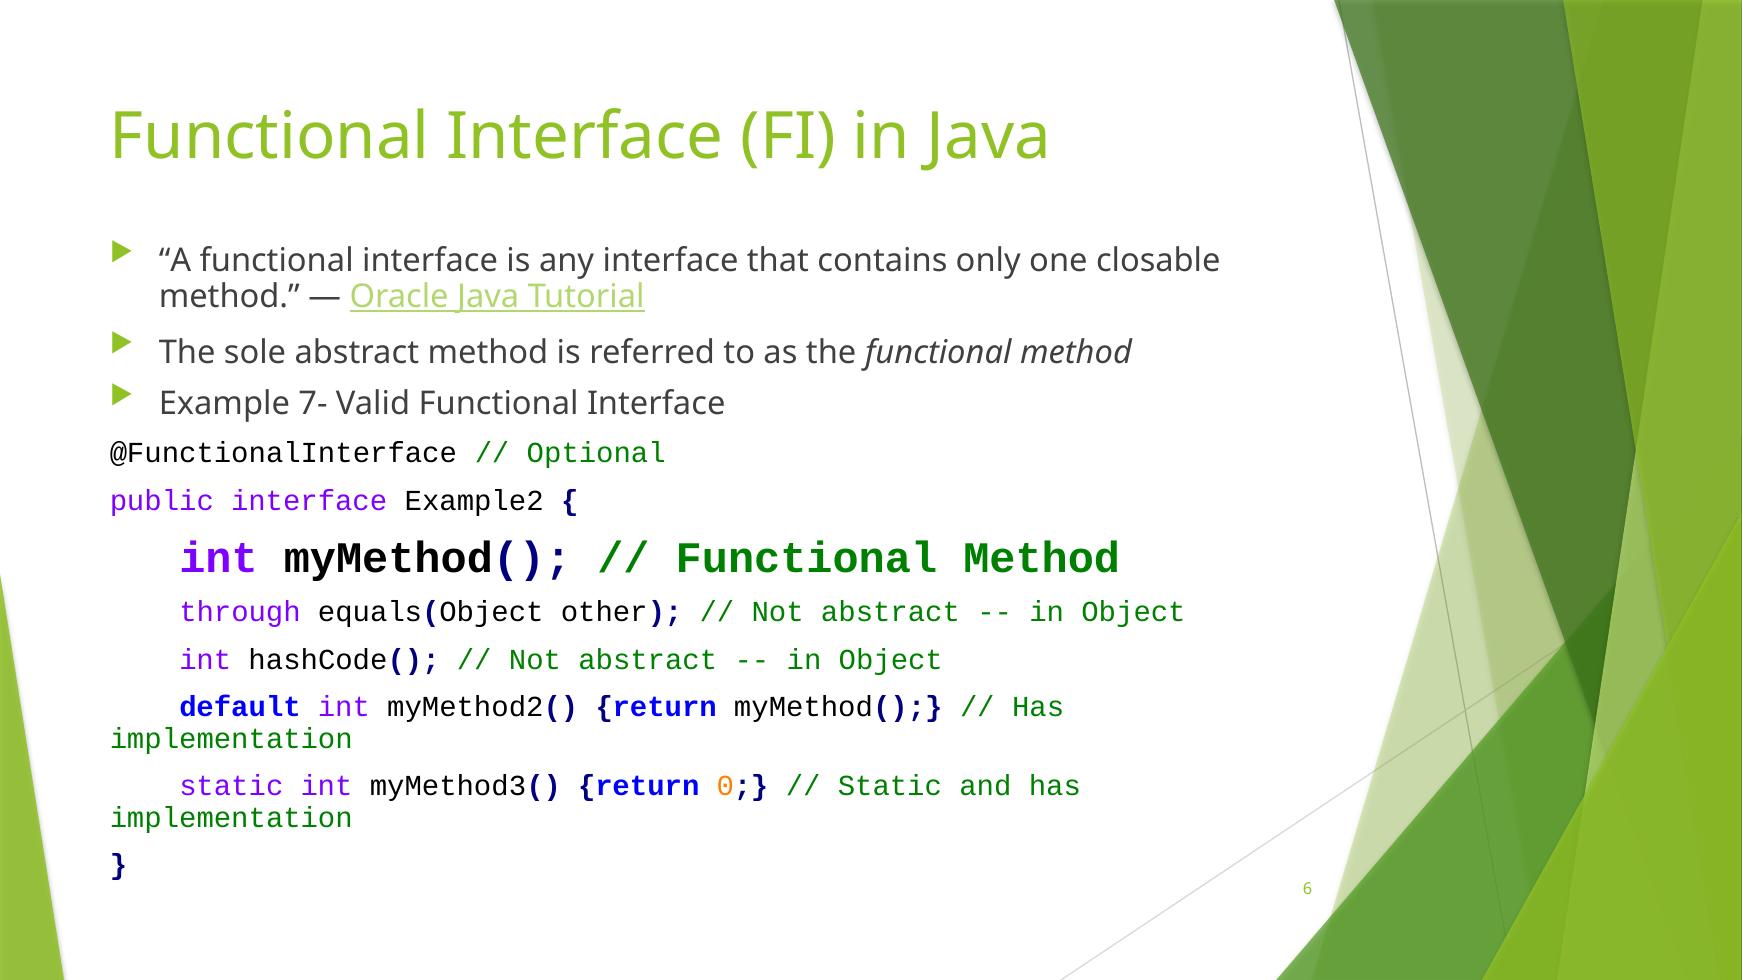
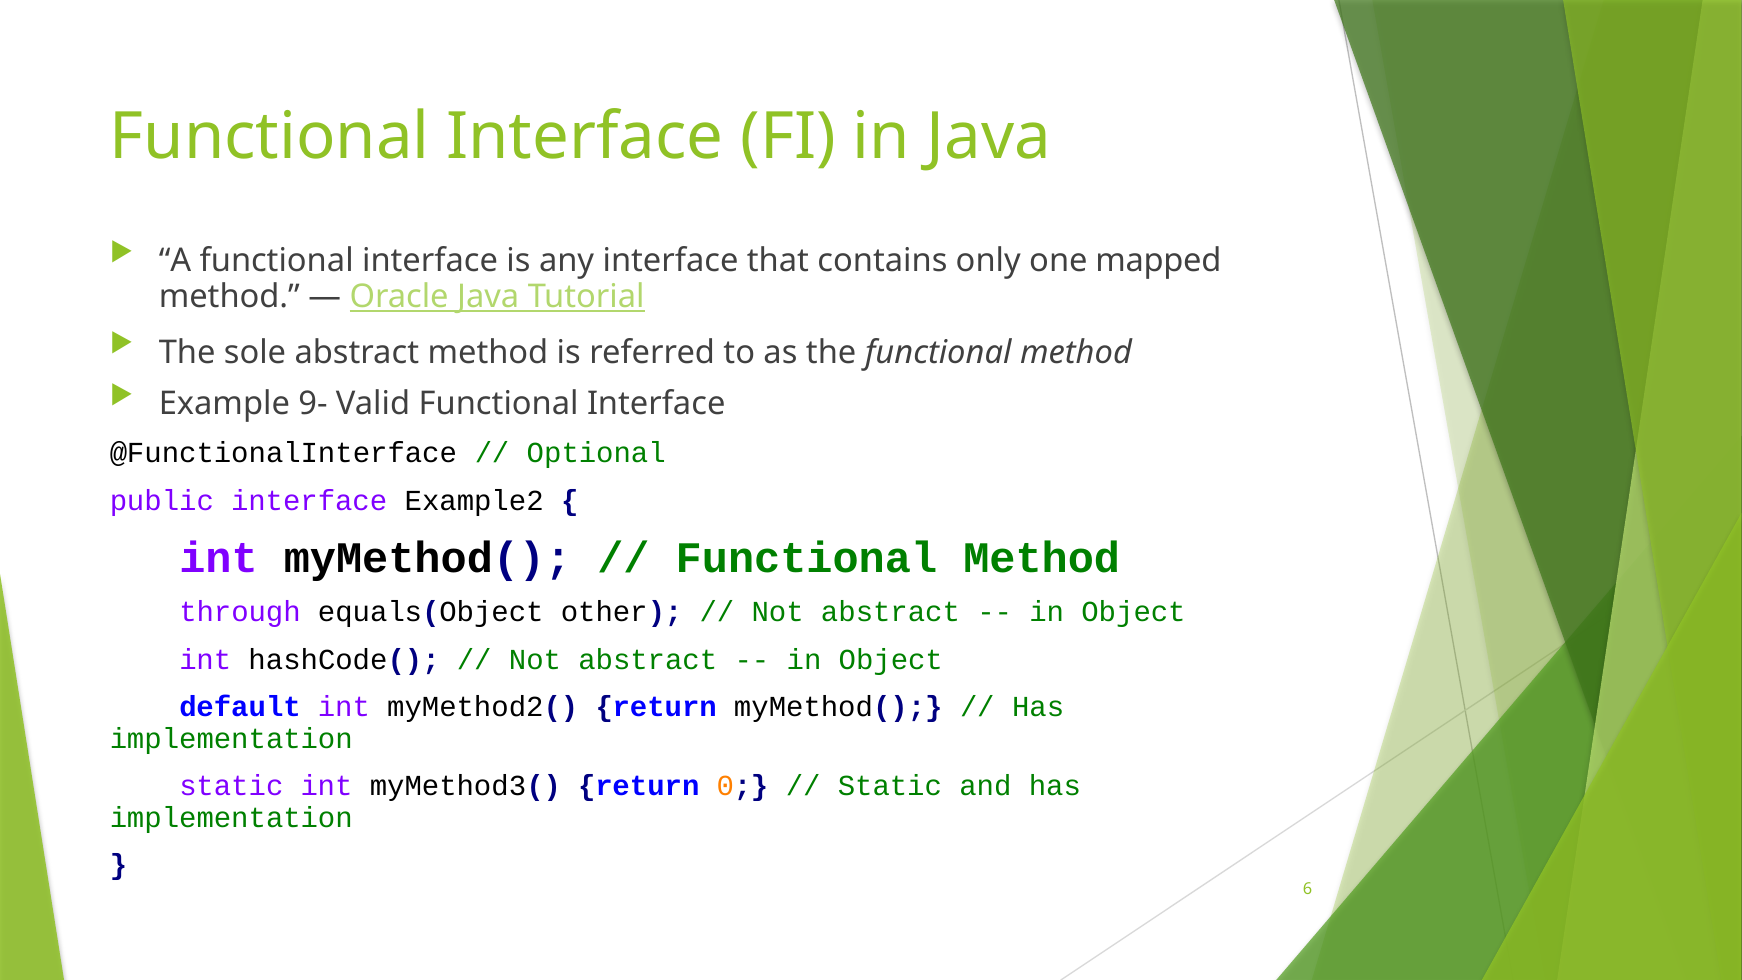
closable: closable -> mapped (1158, 261)
7-: 7- -> 9- (313, 404)
